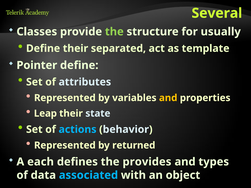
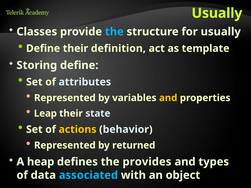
Several: Several -> Usually (217, 13)
the colour: light green -> light blue (114, 32)
separated: separated -> definition (118, 48)
Pointer: Pointer -> Storing (37, 65)
actions colour: light blue -> yellow (78, 130)
each: each -> heap (41, 162)
